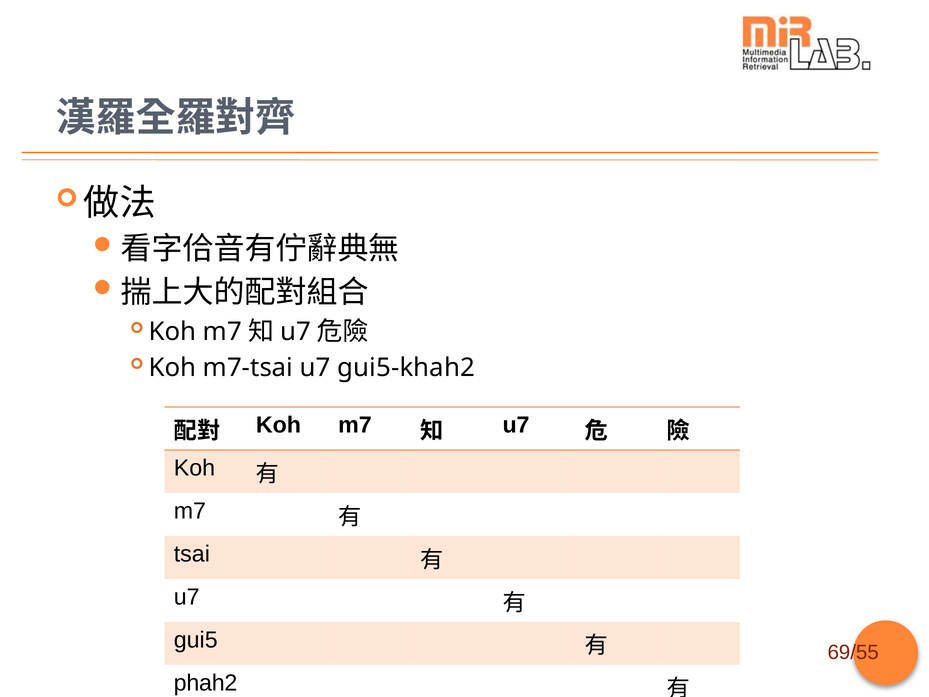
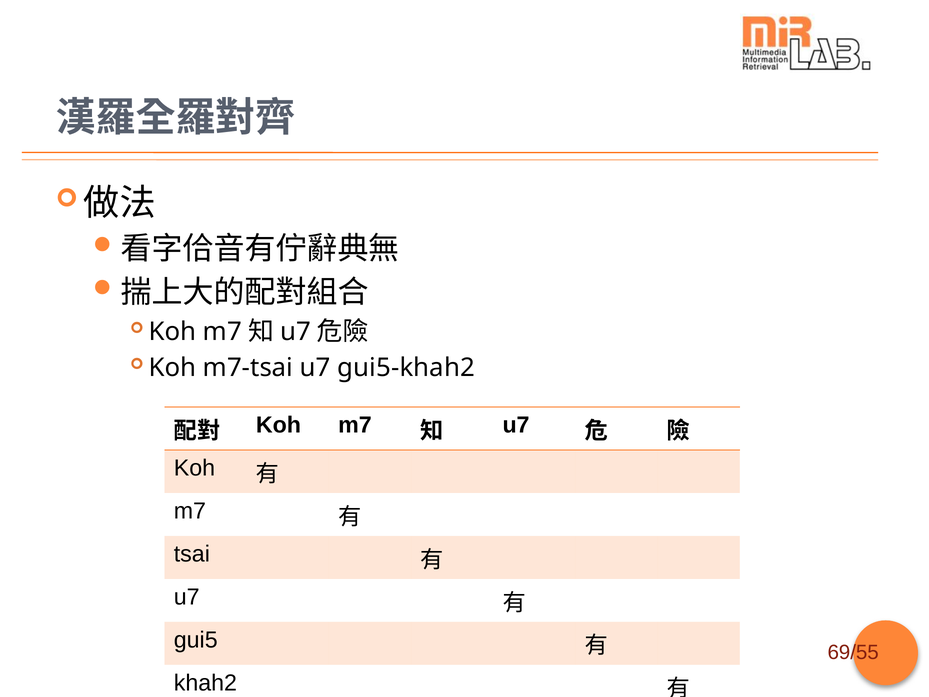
phah2: phah2 -> khah2 (205, 683)
